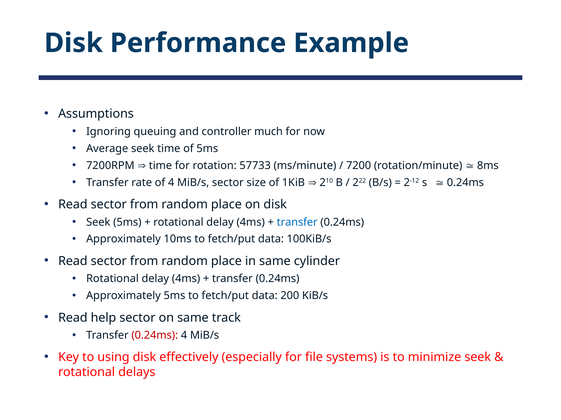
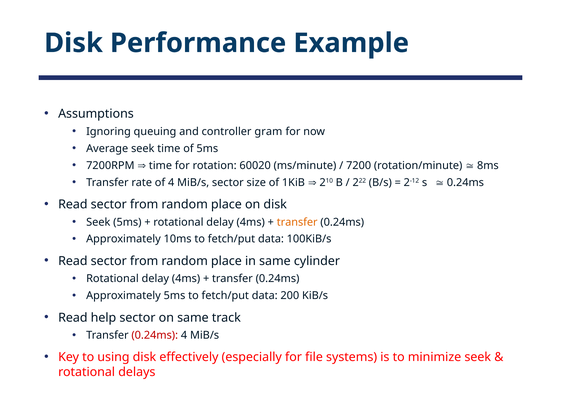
much: much -> gram (268, 132)
57733: 57733 -> 60020 (255, 166)
transfer colour: blue -> orange (297, 223)
